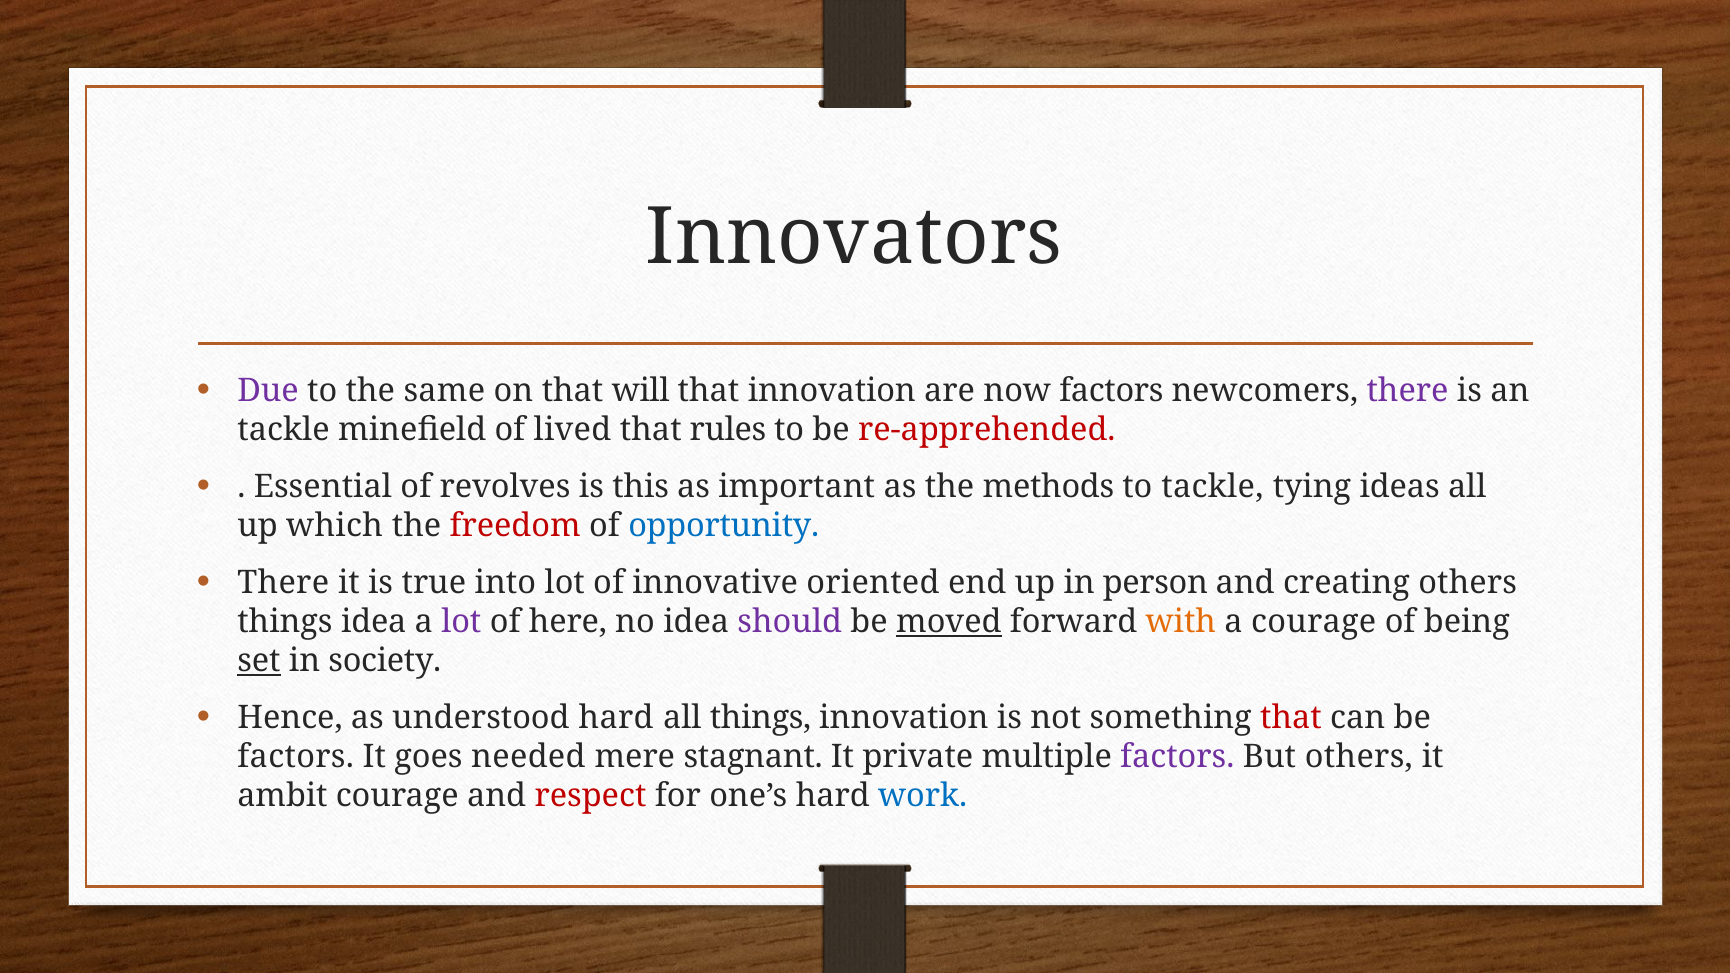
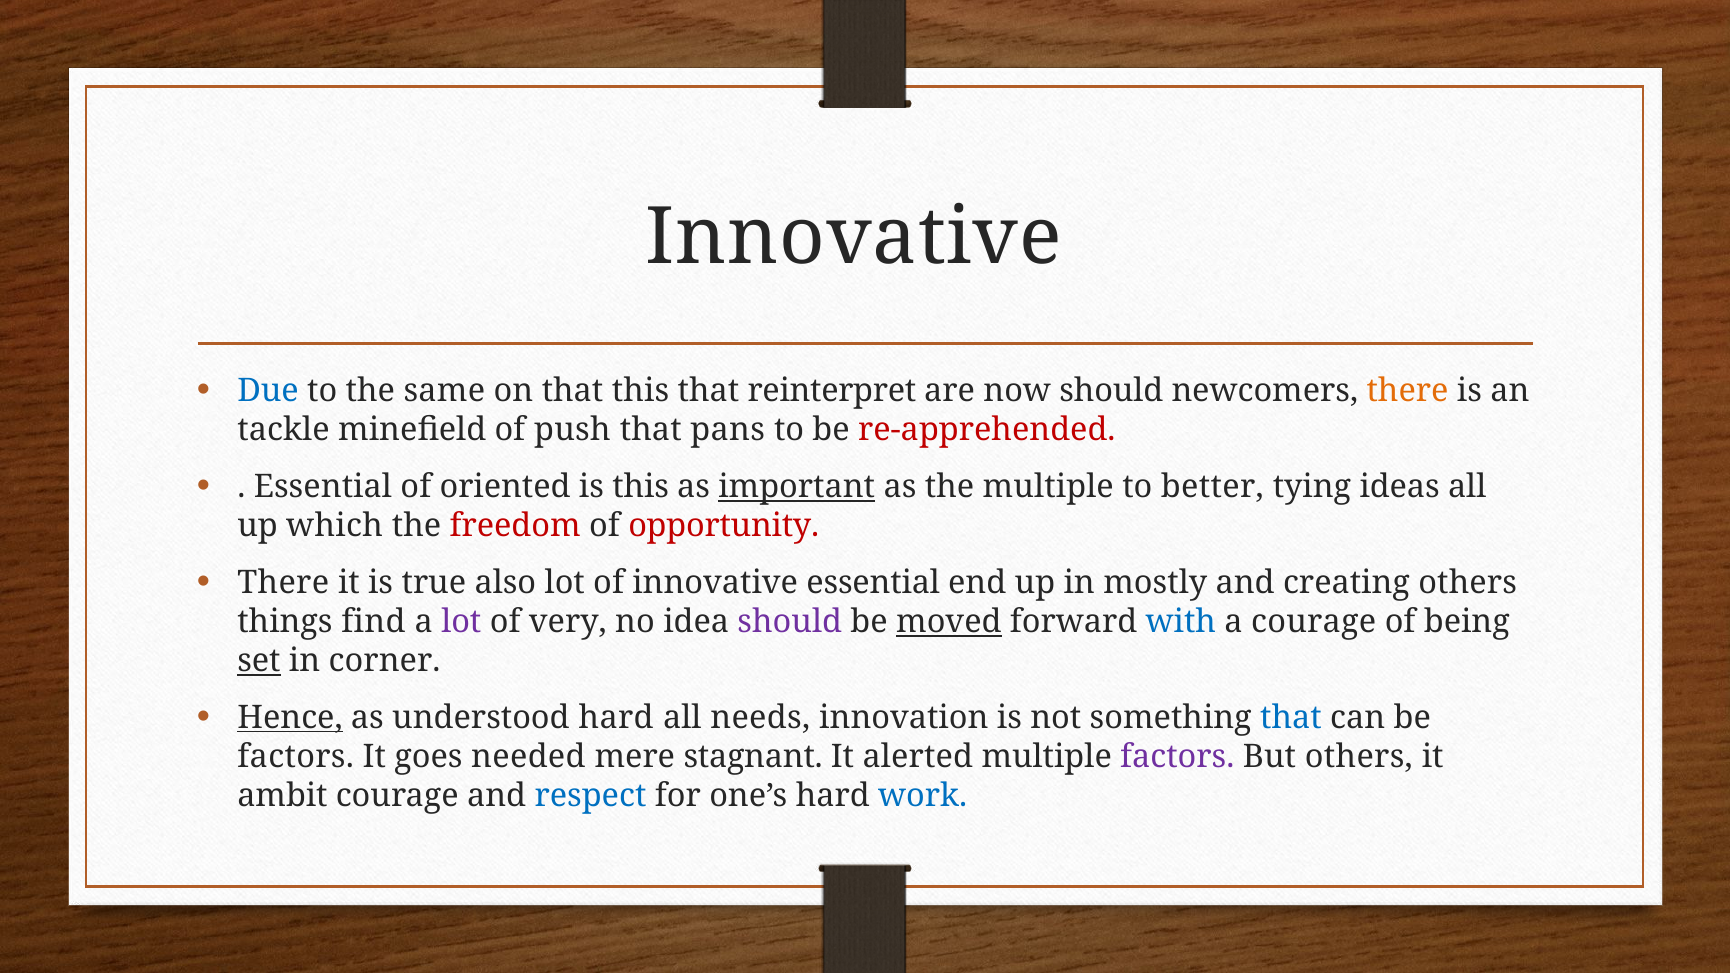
Innovators: Innovators -> Innovative (854, 237)
Due colour: purple -> blue (268, 391)
that will: will -> this (641, 391)
that innovation: innovation -> reinterpret (832, 391)
now factors: factors -> should (1111, 391)
there colour: purple -> orange (1408, 391)
lived: lived -> push (572, 430)
rules: rules -> pans (728, 430)
revolves: revolves -> oriented (505, 487)
important underline: none -> present (797, 487)
the methods: methods -> multiple (1048, 487)
to tackle: tackle -> better (1212, 487)
opportunity colour: blue -> red (724, 526)
into: into -> also (505, 583)
innovative oriented: oriented -> essential (873, 583)
person: person -> mostly (1155, 583)
things idea: idea -> find (374, 622)
here: here -> very (568, 622)
with colour: orange -> blue (1181, 622)
society: society -> corner (385, 661)
Hence underline: none -> present (290, 718)
all things: things -> needs (760, 718)
that colour: red -> blue (1291, 718)
private: private -> alerted (918, 757)
respect colour: red -> blue (590, 795)
